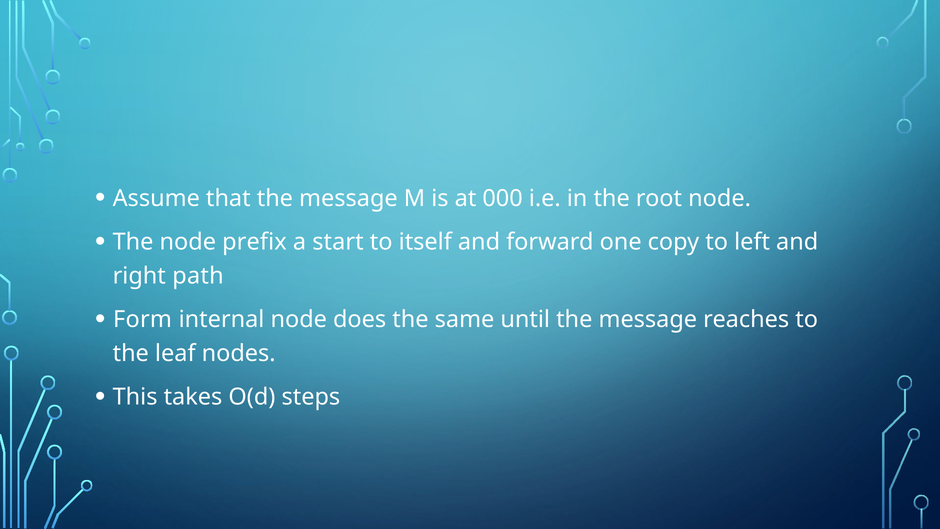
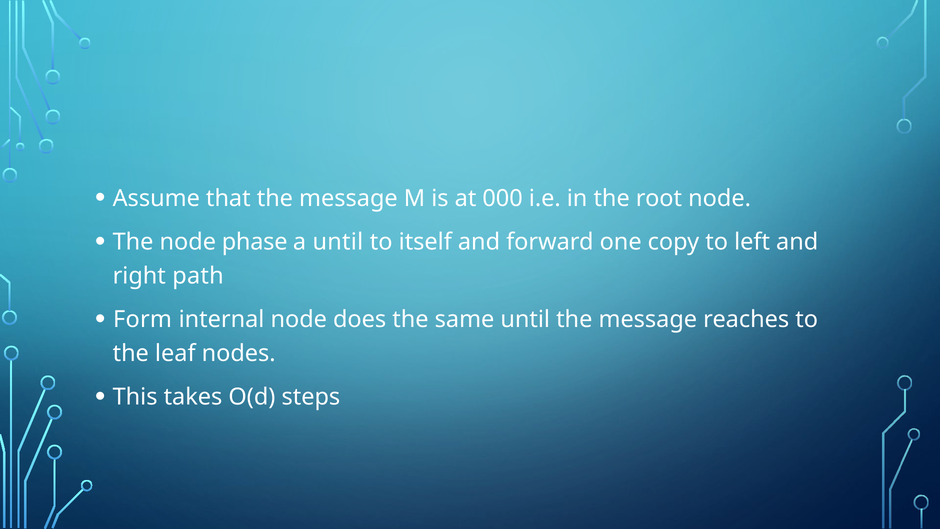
prefix: prefix -> phase (255, 242)
a start: start -> until (338, 242)
